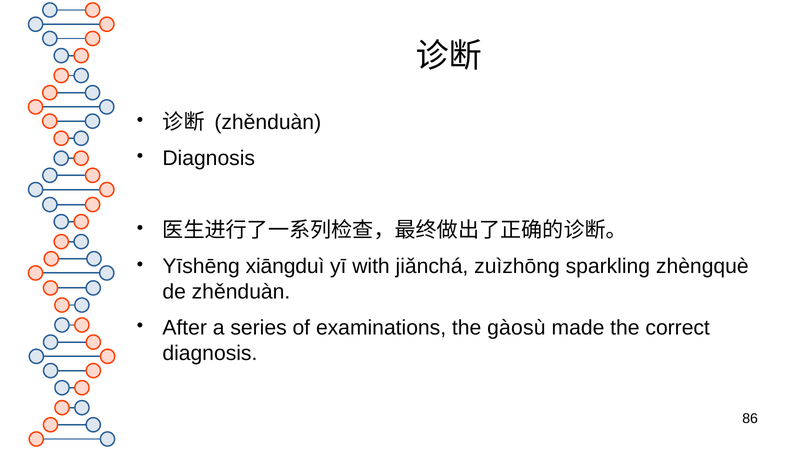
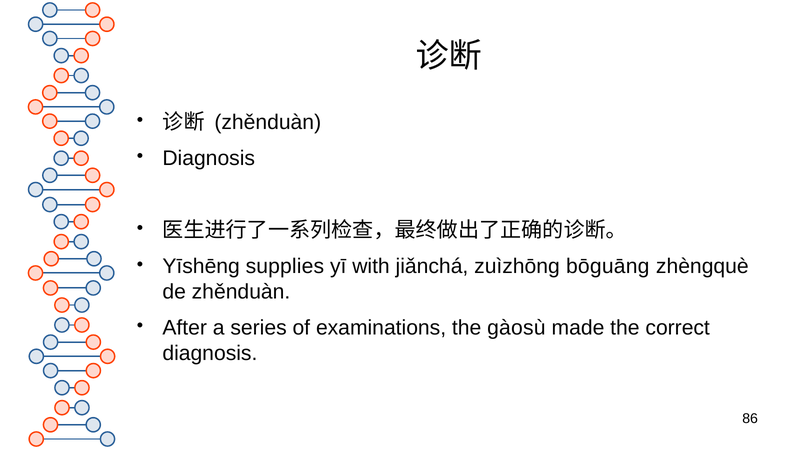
xiāngduì: xiāngduì -> supplies (285, 266)
sparkling: sparkling -> bōguāng (608, 266)
